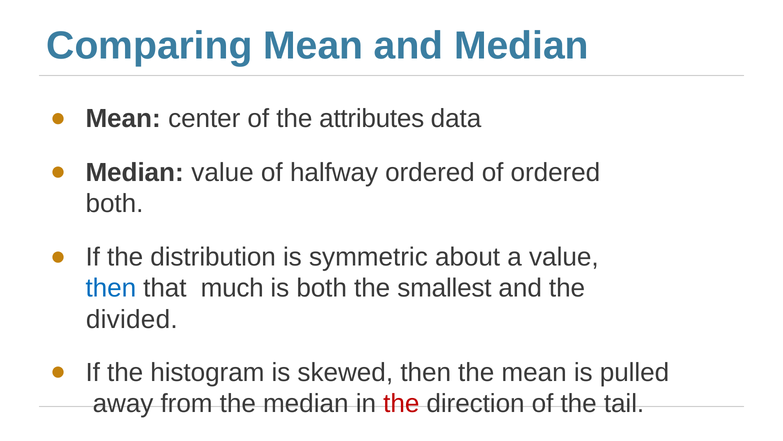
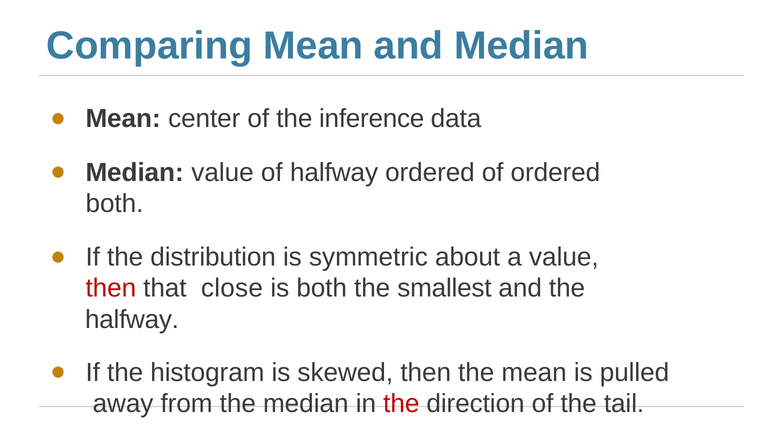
attributes: attributes -> inference (372, 119)
then colour: blue -> red (111, 288)
much: much -> close (232, 288)
divided: divided -> halfway (132, 319)
